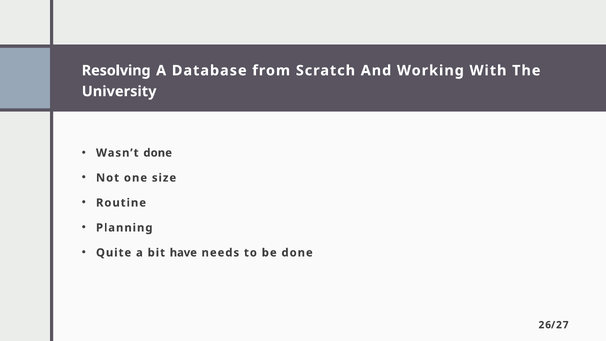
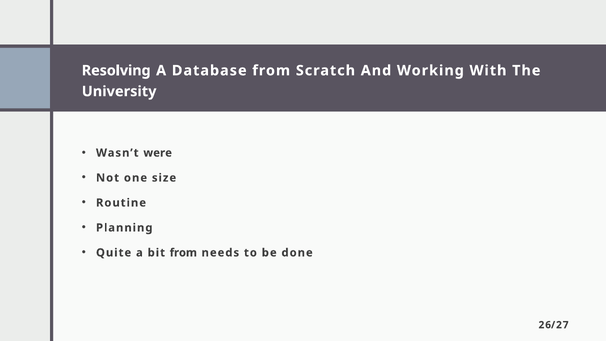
Wasn’t done: done -> were (158, 153)
bit have: have -> from (183, 253)
